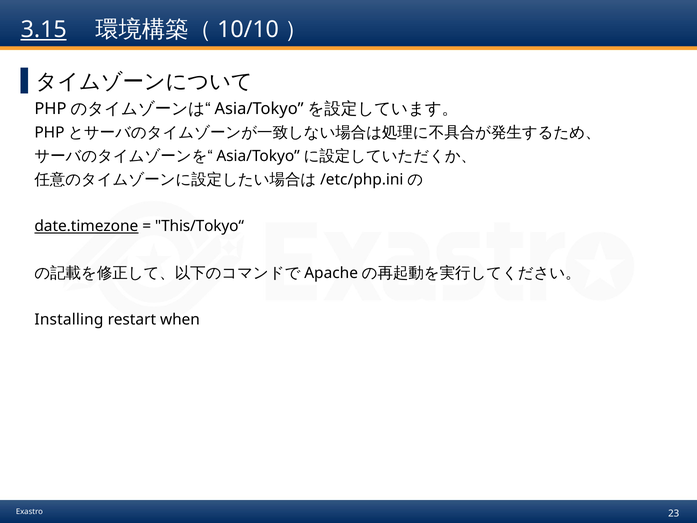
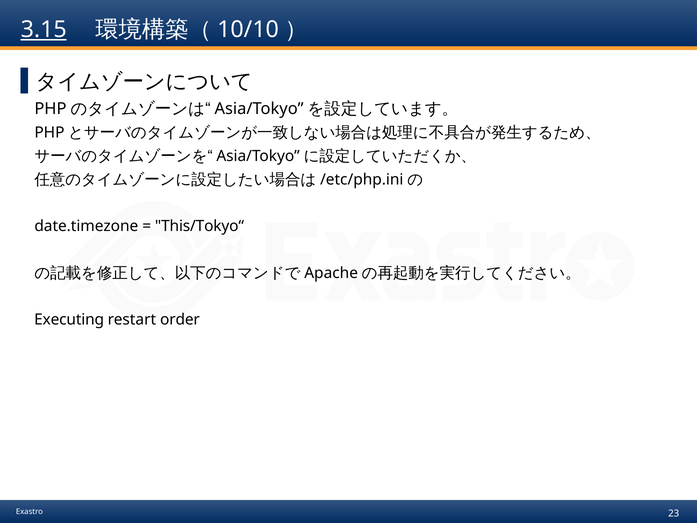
date.timezone underline: present -> none (86, 226)
Installing: Installing -> Executing (69, 320)
when: when -> order (180, 320)
